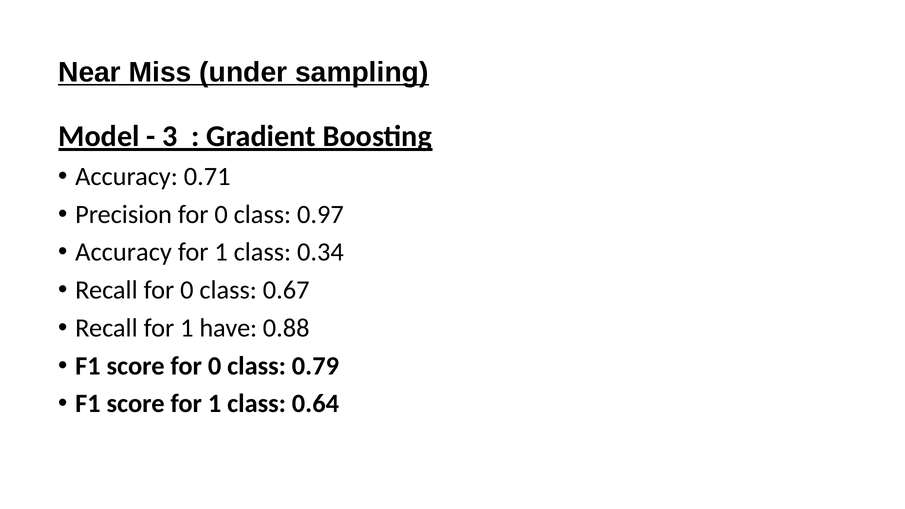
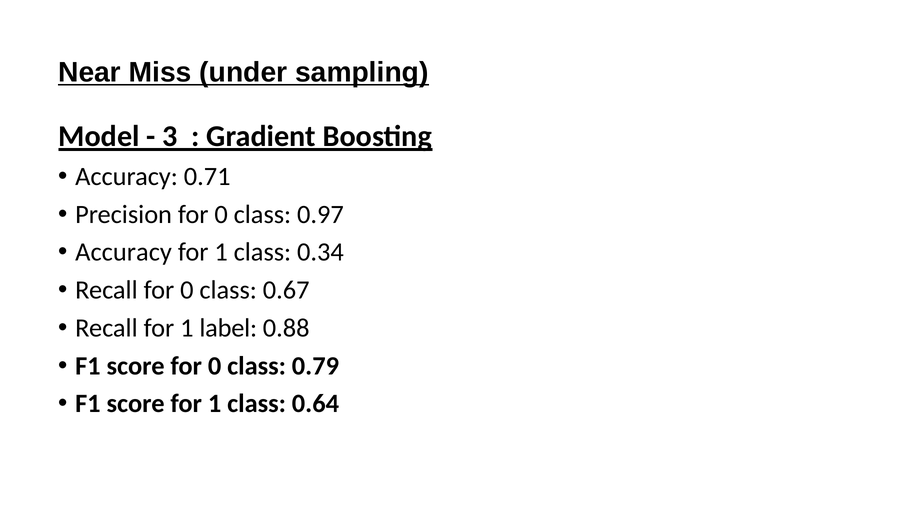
have: have -> label (228, 328)
